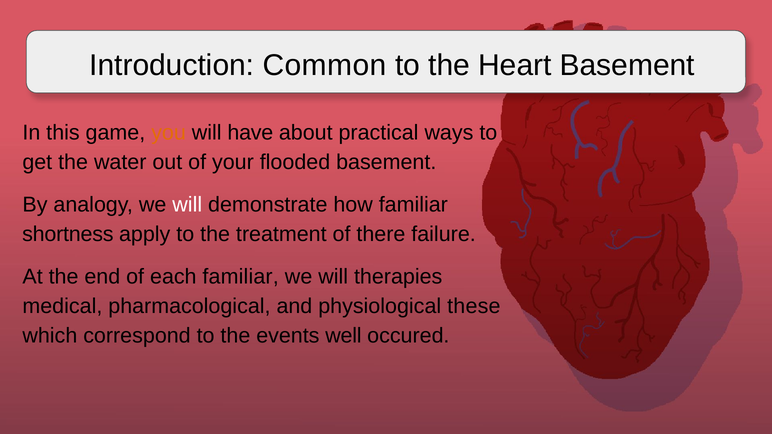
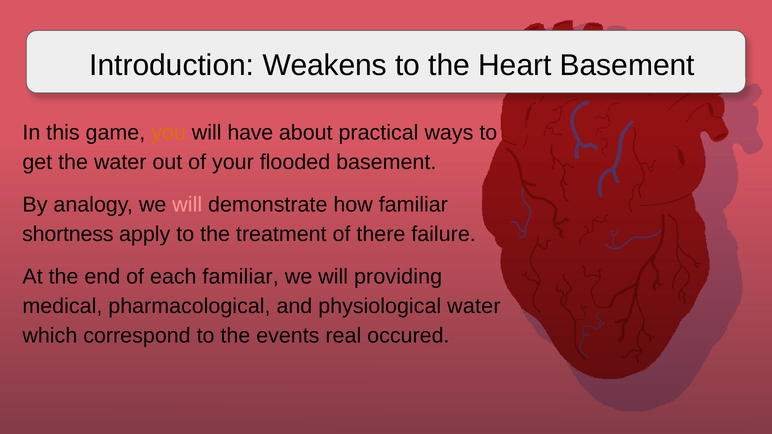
Common: Common -> Weakens (325, 65)
will colour: white -> pink (187, 205)
therapies: therapies -> providing (398, 277)
physiological these: these -> water (474, 307)
well: well -> real (343, 336)
